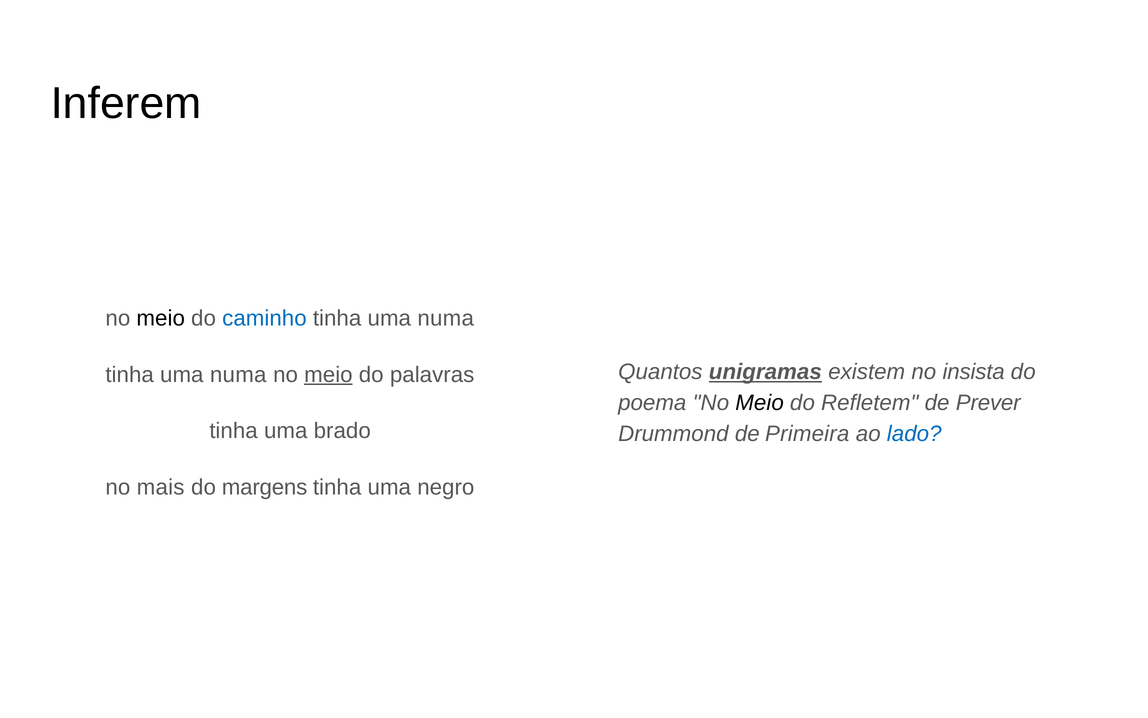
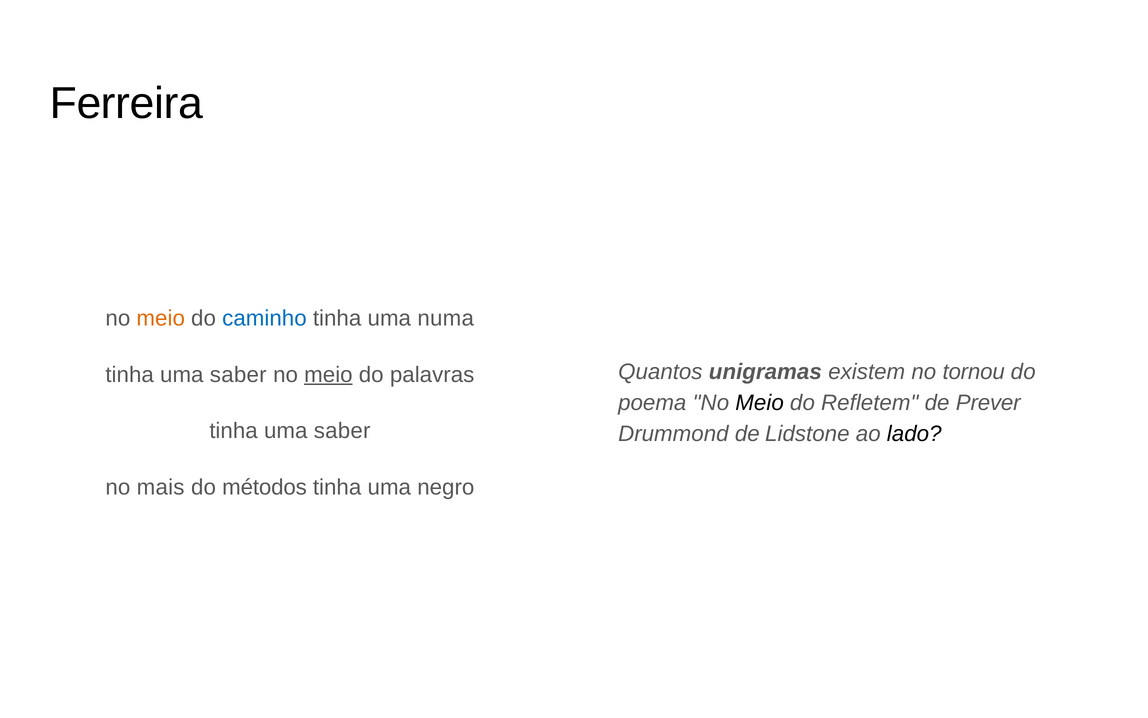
Inferem: Inferem -> Ferreira (126, 103)
meio colour: black -> orange (161, 318)
unigramas underline: present -> none (765, 372)
insista: insista -> tornou (974, 372)
numa: numa -> saber (238, 374)
brado: brado -> saber (342, 431)
Primeira: Primeira -> Lidstone (807, 433)
lado colour: blue -> black (914, 433)
margens: margens -> métodos (265, 487)
